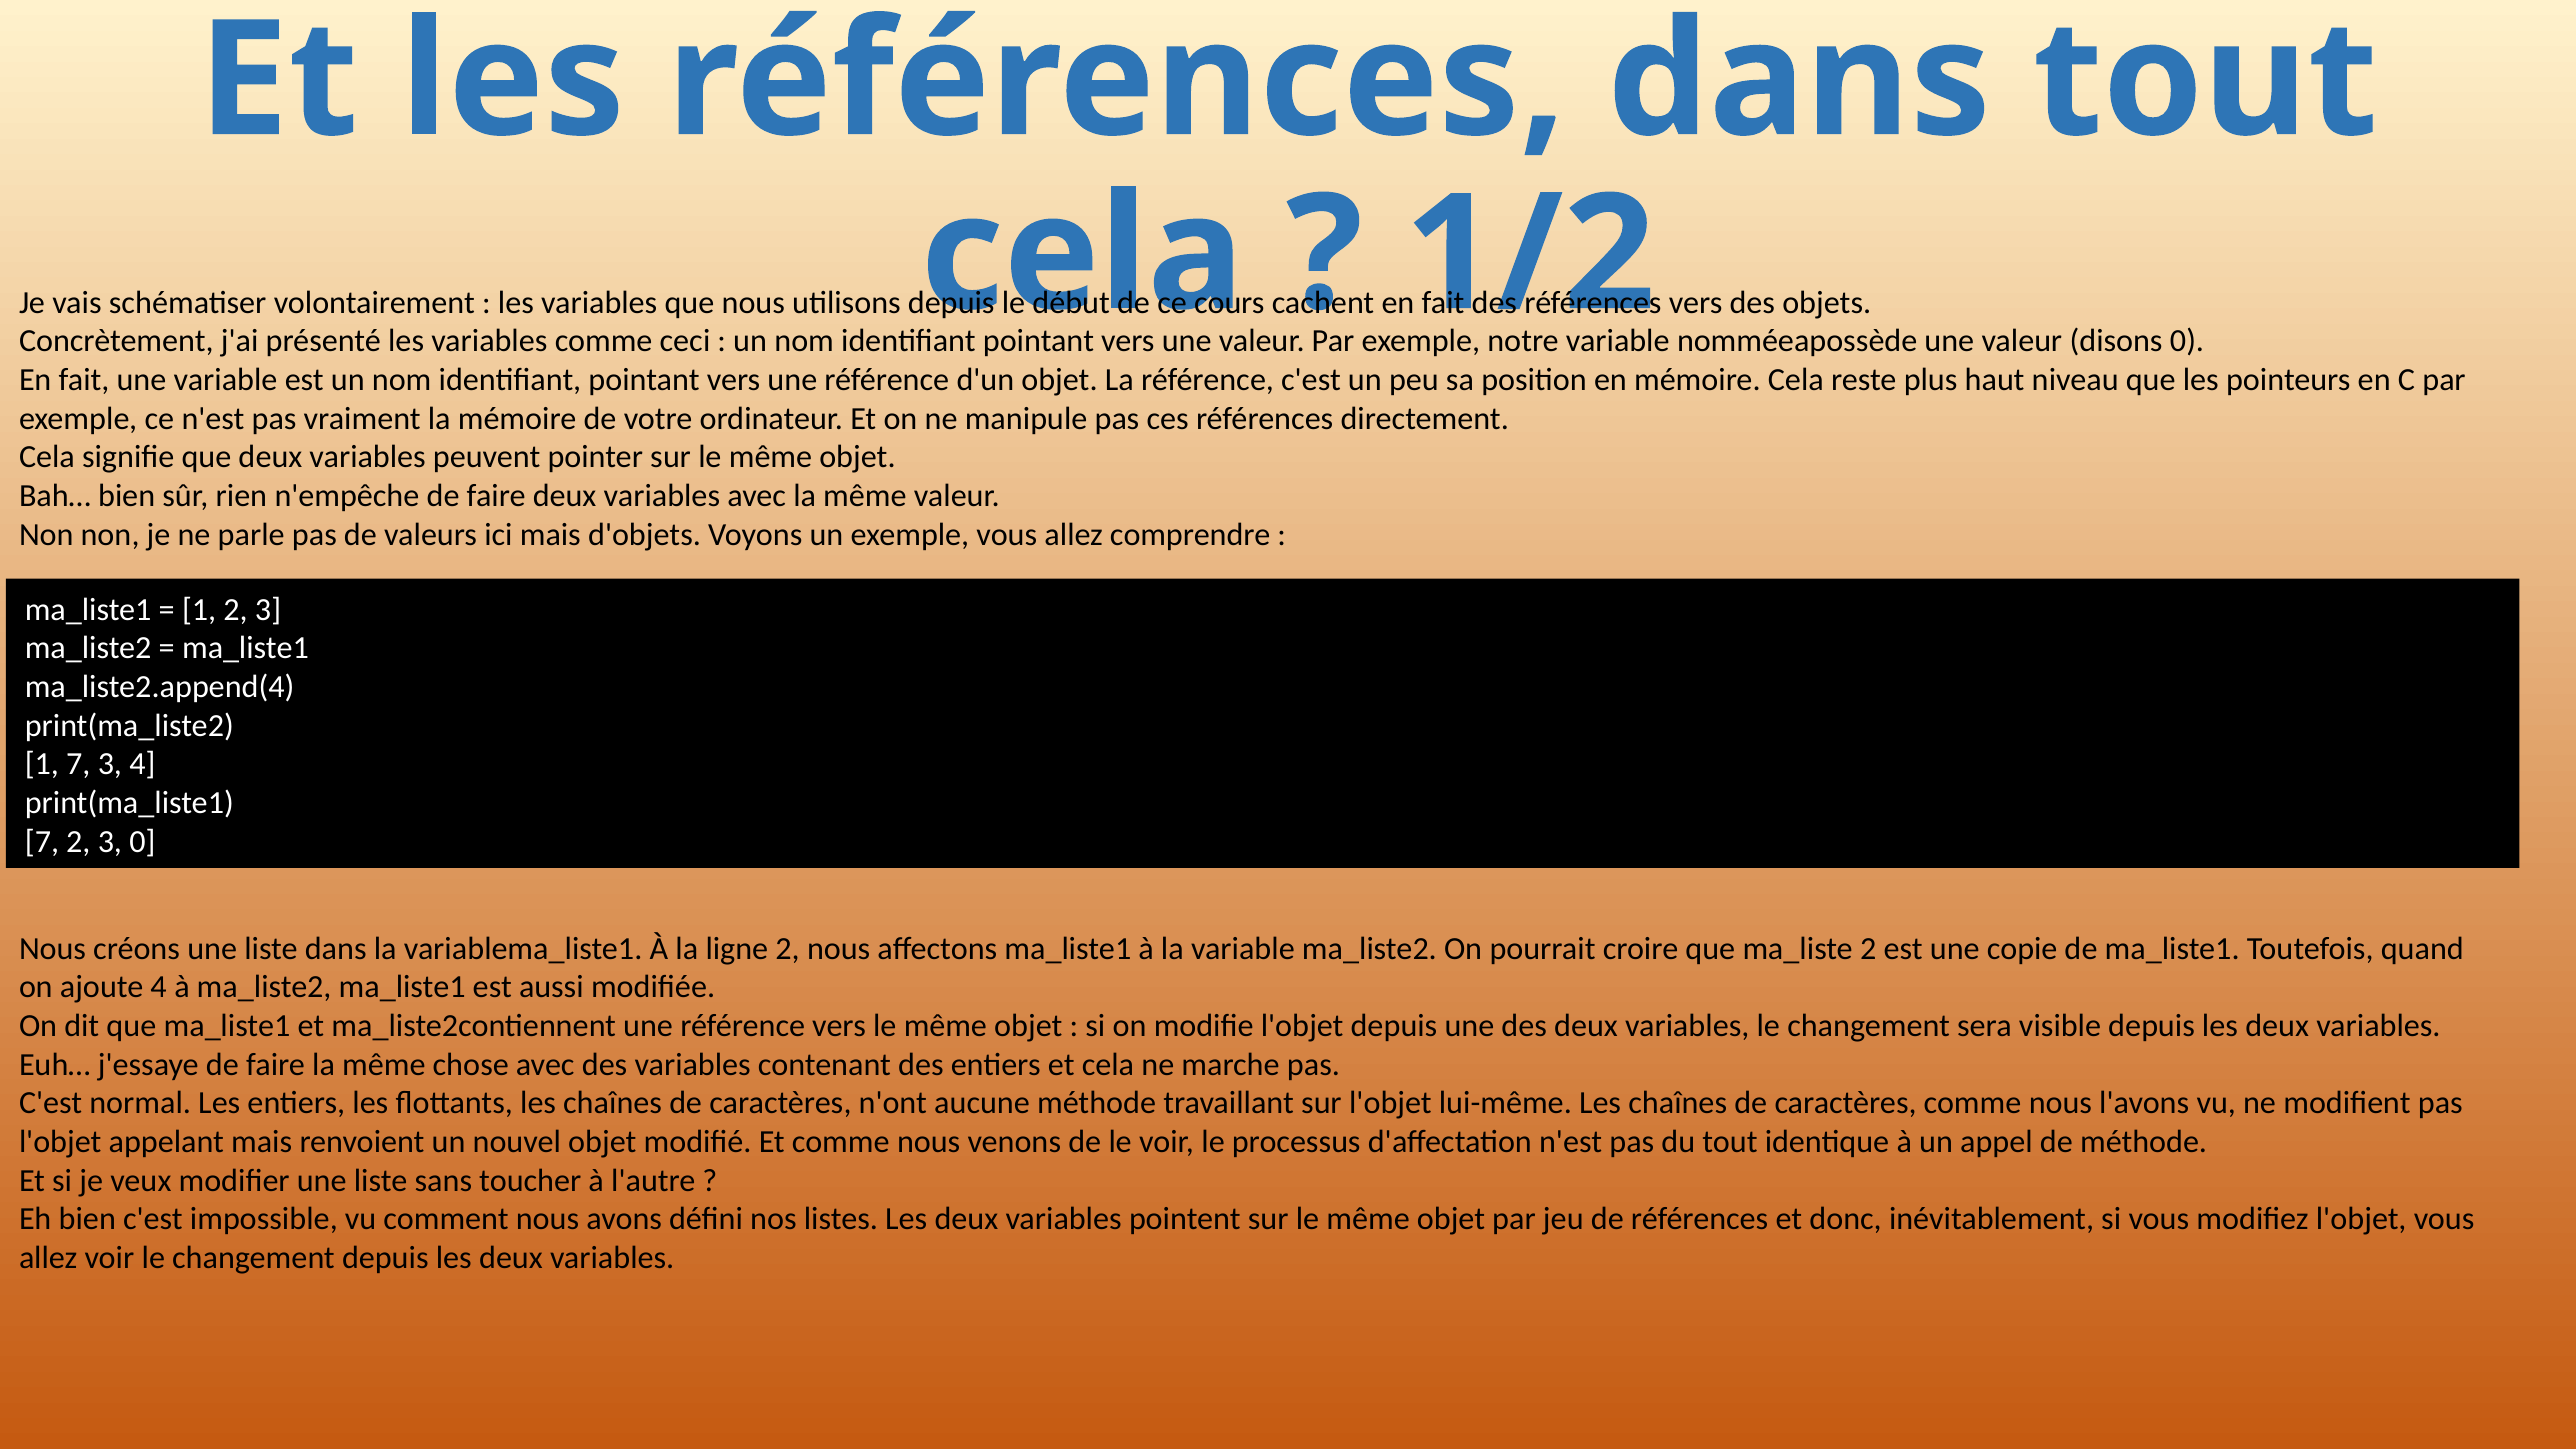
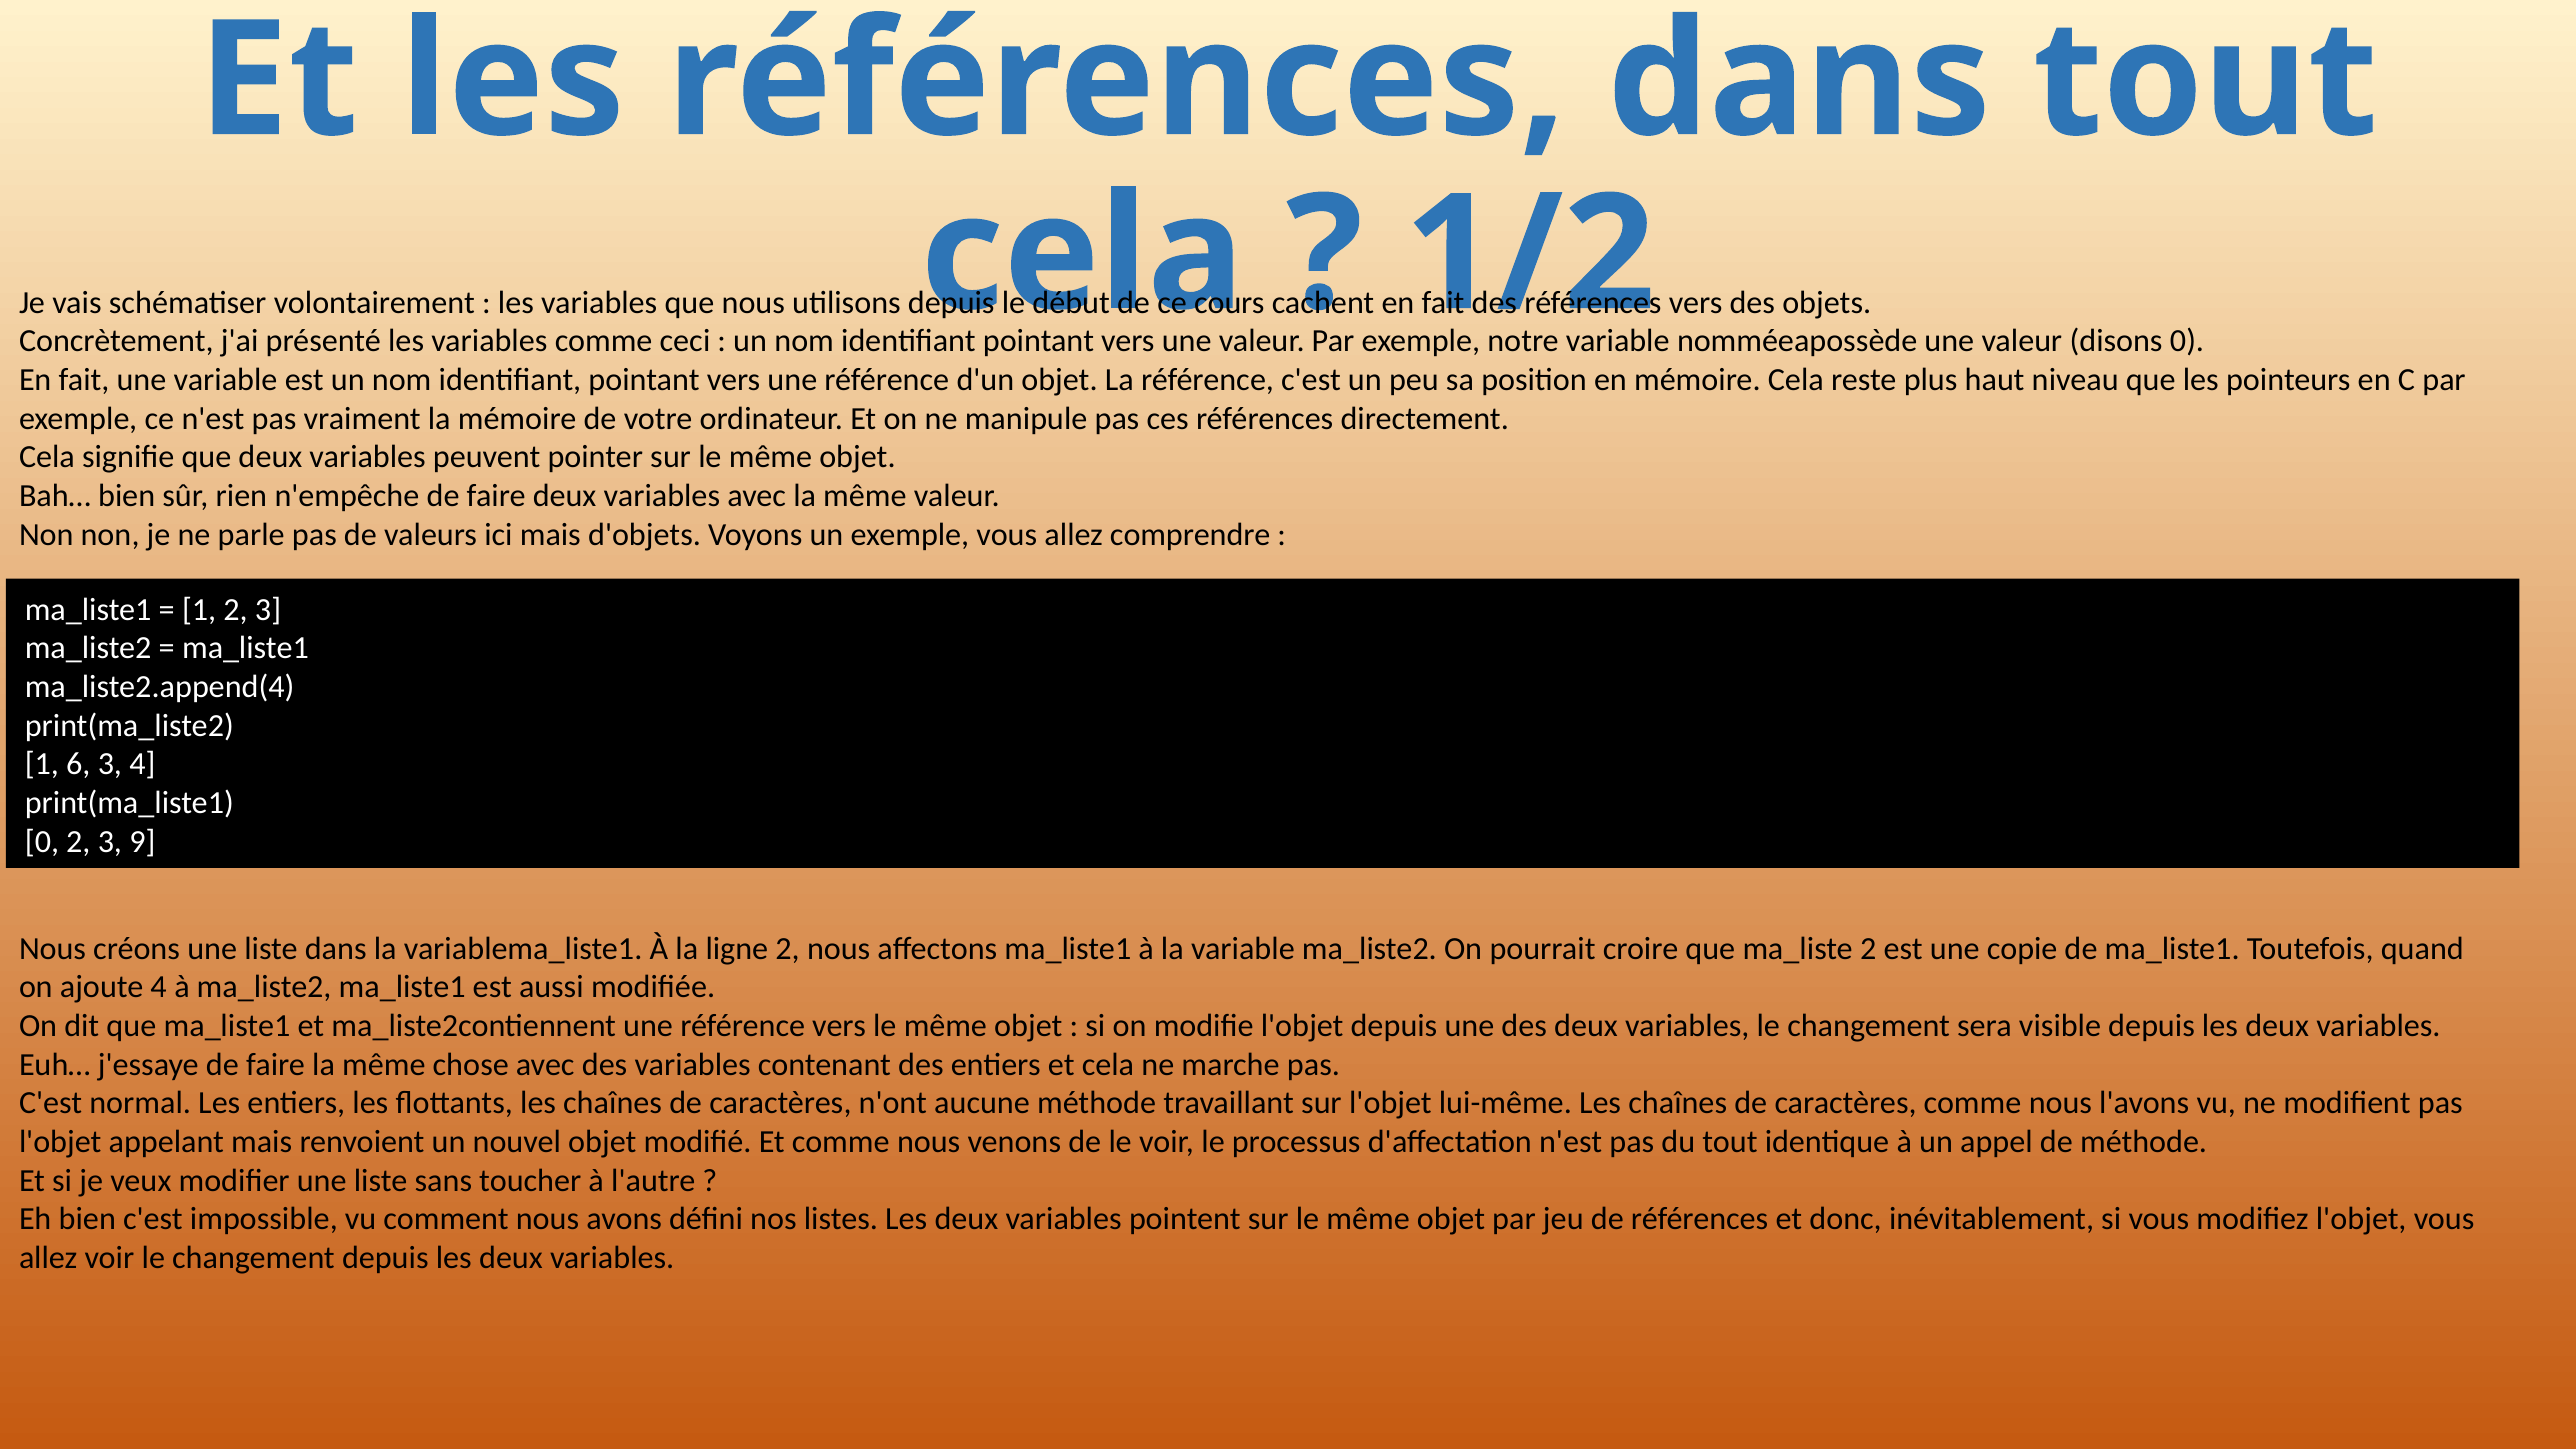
1 7: 7 -> 6 (78, 764)
7: 7 -> 0 (42, 841)
3 0: 0 -> 9 (142, 841)
